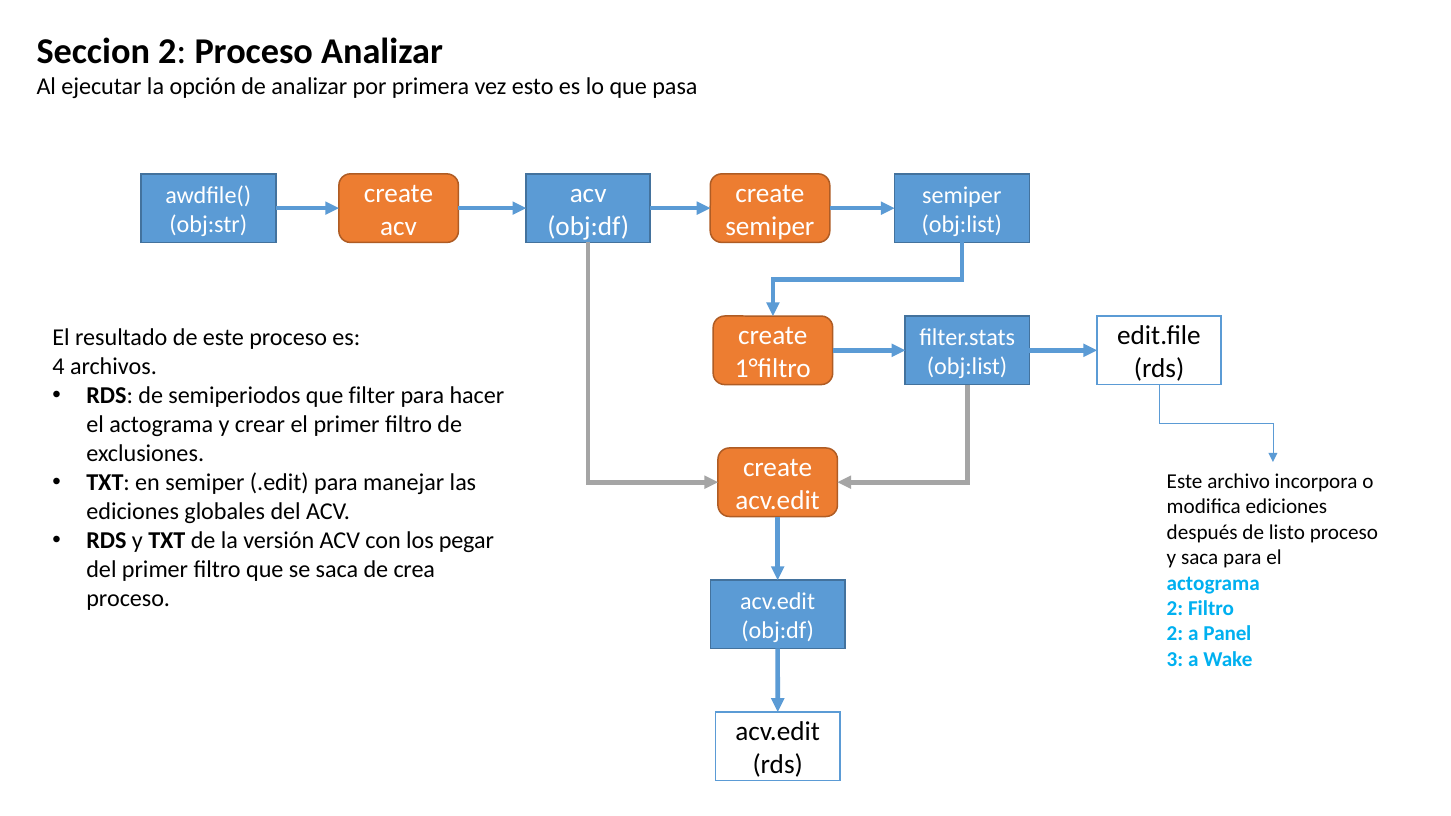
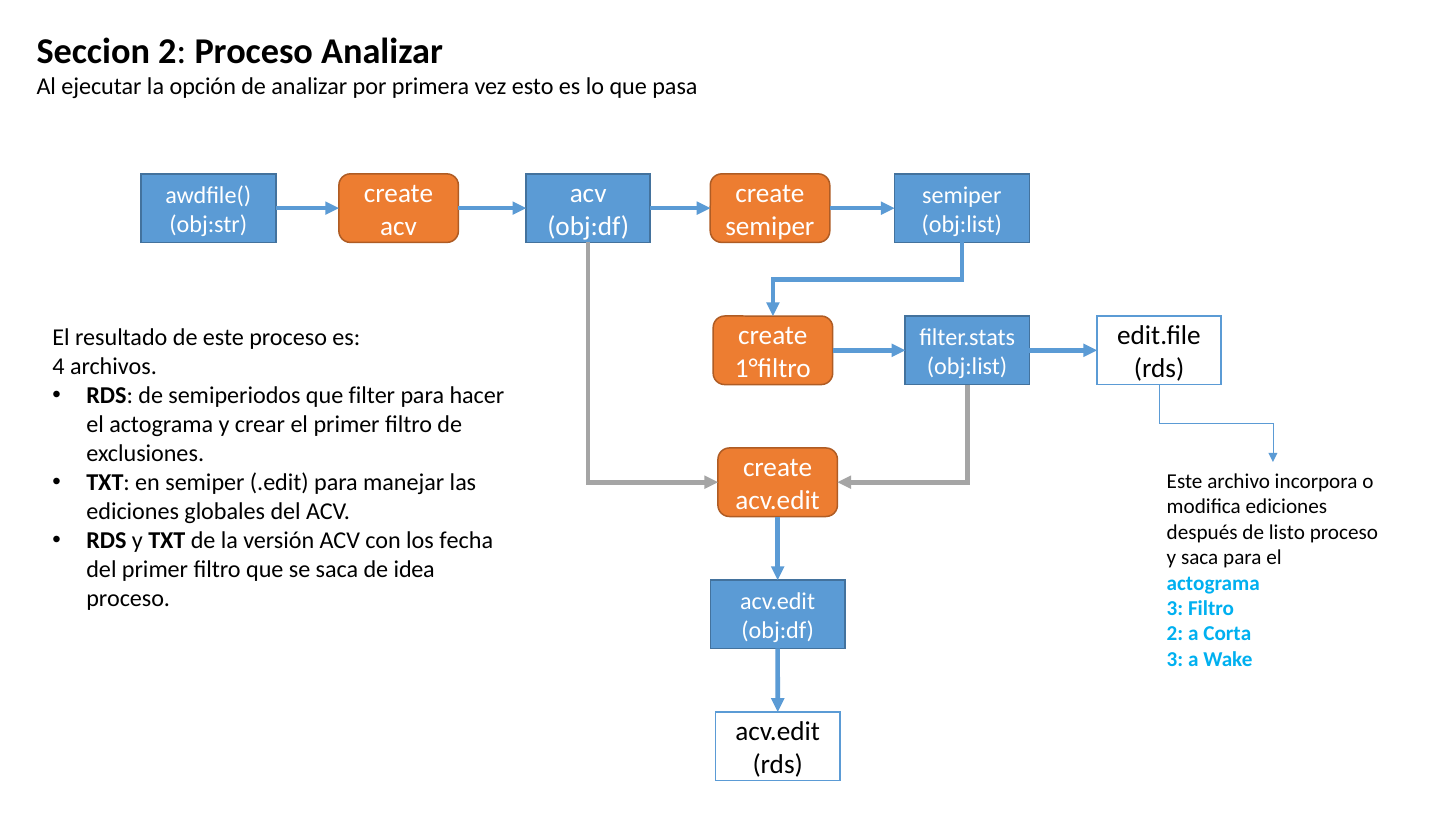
pegar: pegar -> fecha (466, 541)
crea: crea -> idea (414, 570)
2: 2 -> 3 (1175, 609)
Panel: Panel -> Corta (1227, 634)
